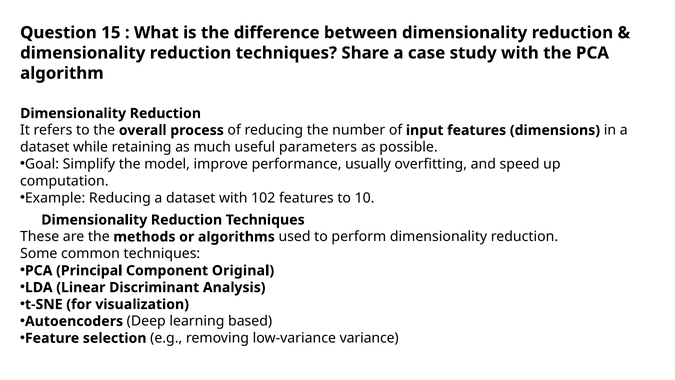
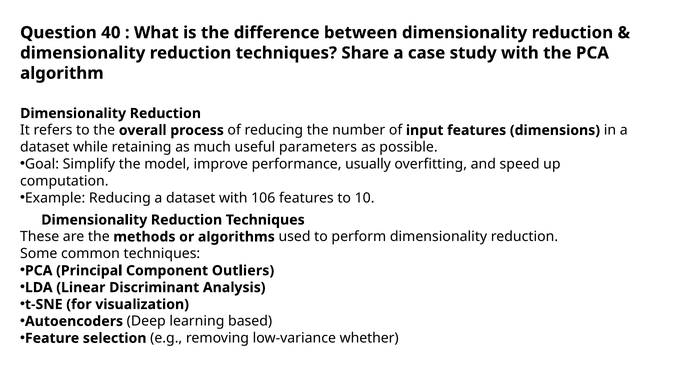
15: 15 -> 40 (111, 33)
102: 102 -> 106 (263, 198)
Original: Original -> Outliers (243, 270)
variance: variance -> whether (369, 338)
